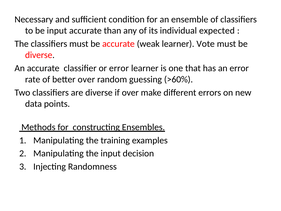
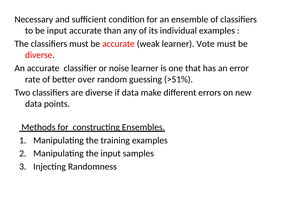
individual expected: expected -> examples (217, 31)
or error: error -> noise (119, 68)
>60%: >60% -> >51% (179, 79)
if over: over -> data (130, 92)
decision: decision -> samples (138, 153)
